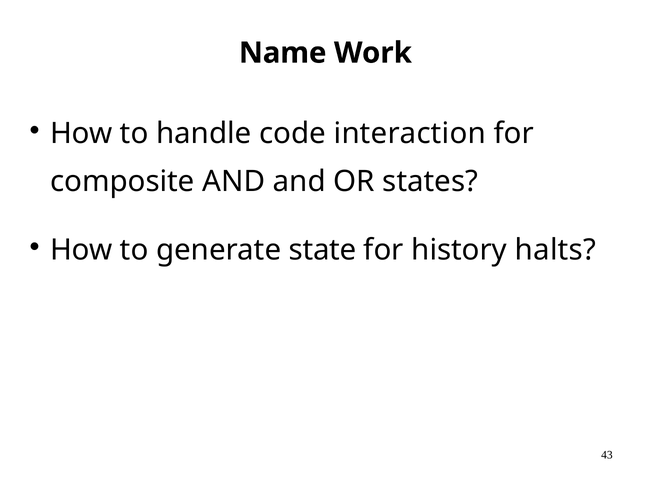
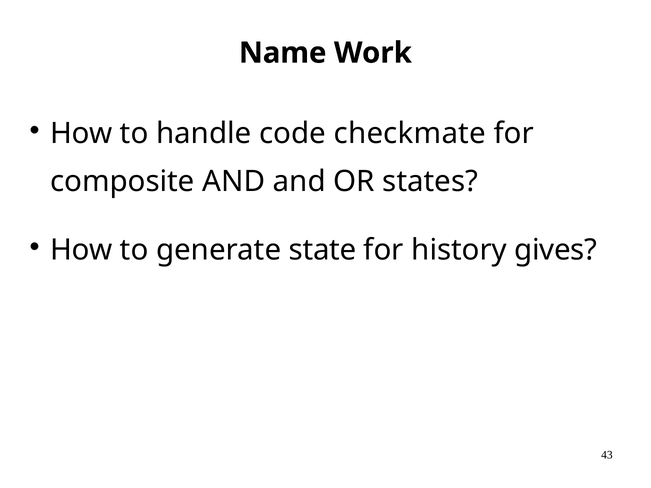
interaction: interaction -> checkmate (410, 134)
halts: halts -> gives (556, 250)
